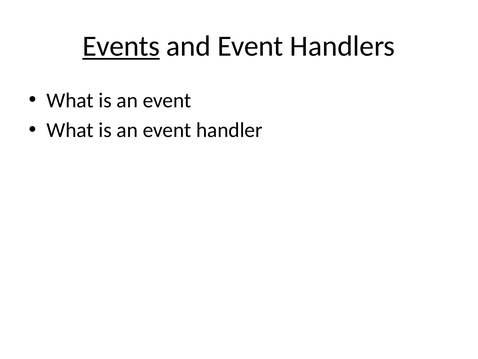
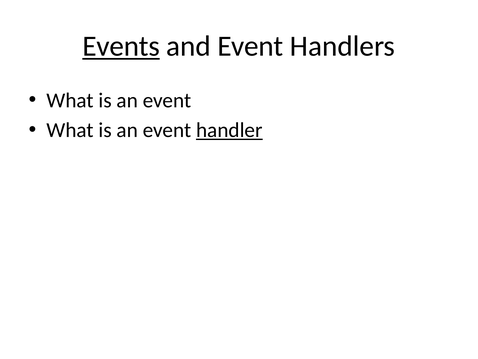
handler underline: none -> present (229, 130)
